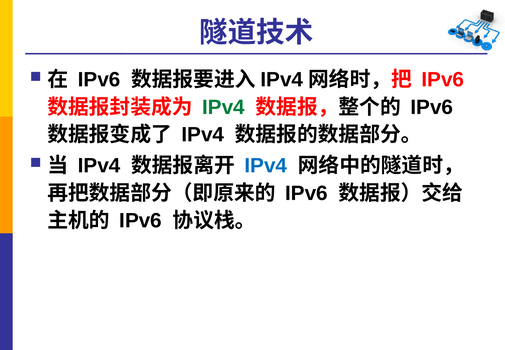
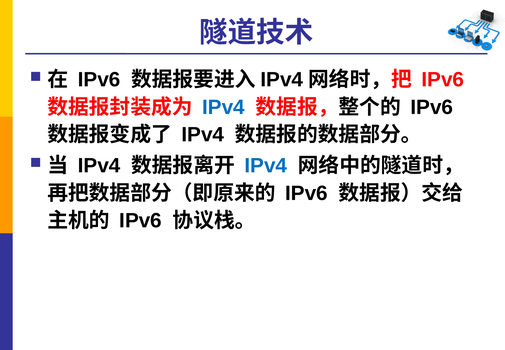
IPv4 colour: green -> blue (224, 107)
